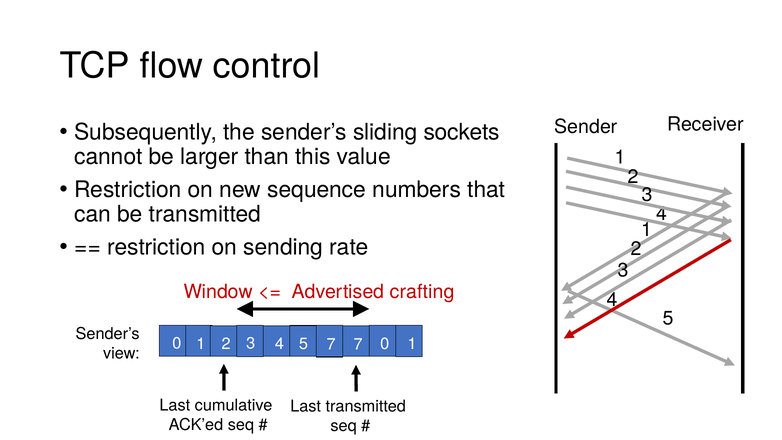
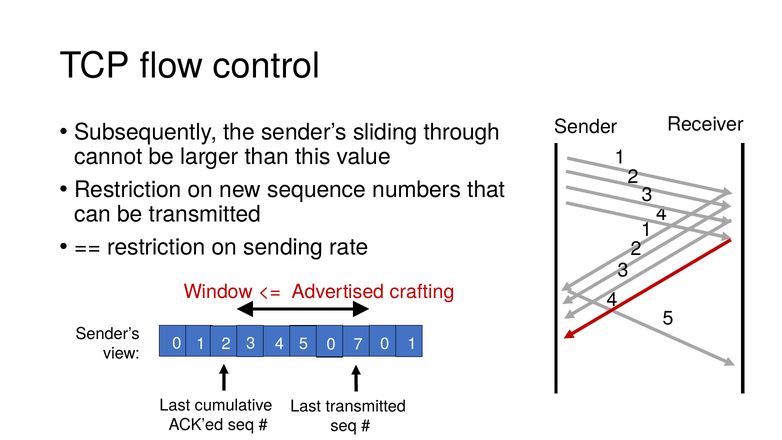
sockets: sockets -> through (462, 132)
5 7: 7 -> 0 (331, 344)
